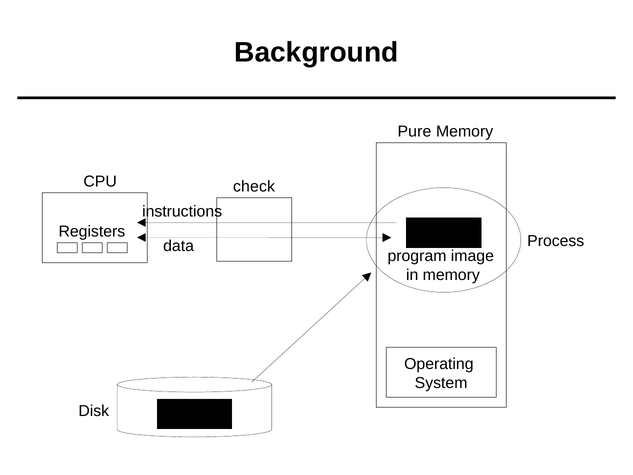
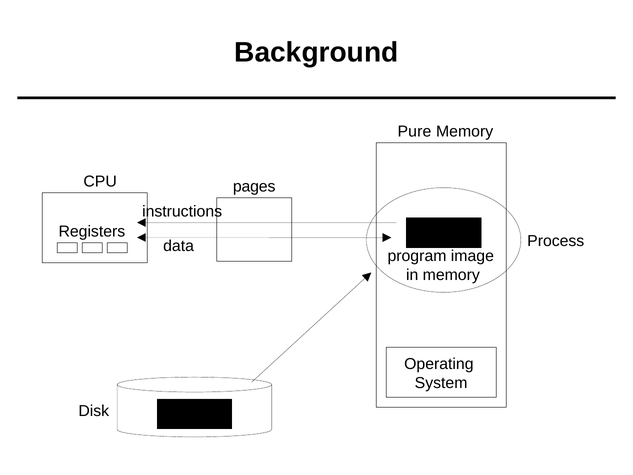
check: check -> pages (254, 186)
